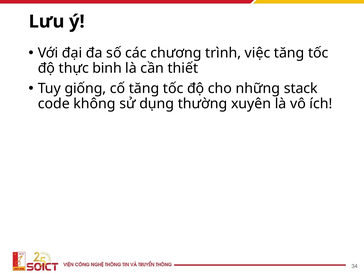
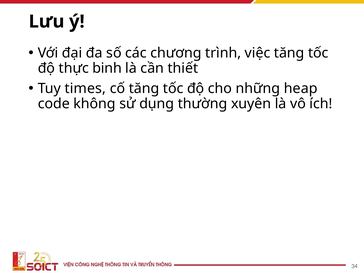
giống: giống -> times (85, 89)
stack: stack -> heap (301, 89)
